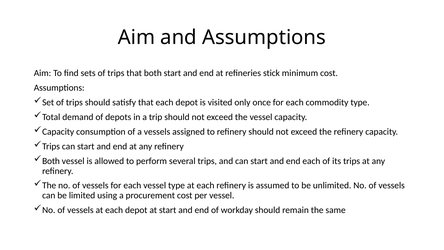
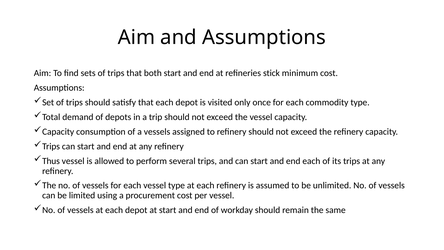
Both: Both -> Thus (51, 161)
